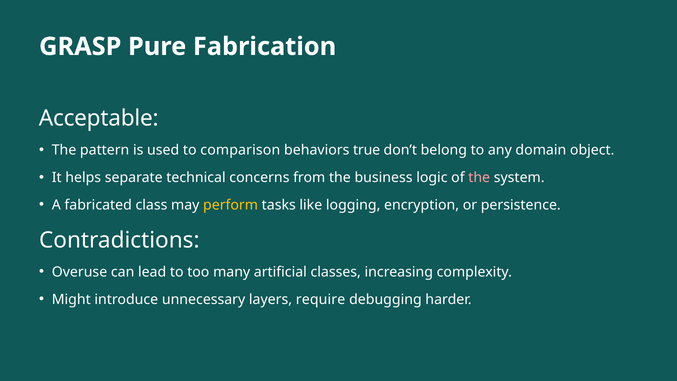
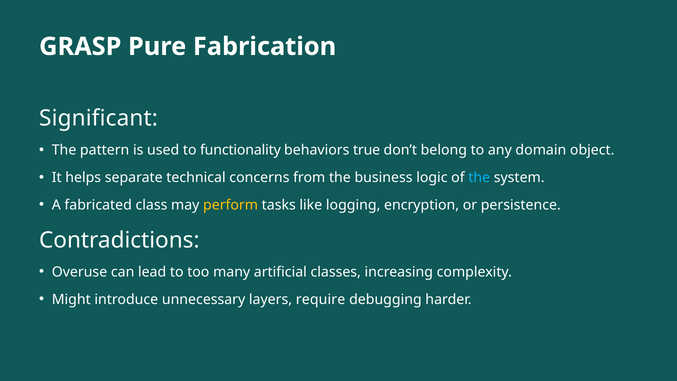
Acceptable: Acceptable -> Significant (99, 118)
comparison: comparison -> functionality (240, 150)
the colour: pink -> light blue (479, 178)
